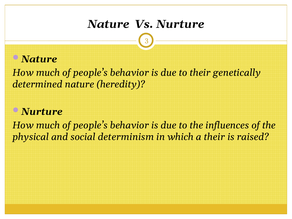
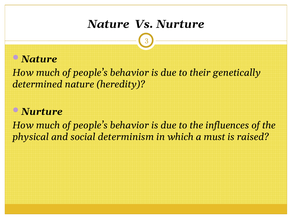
a their: their -> must (215, 137)
